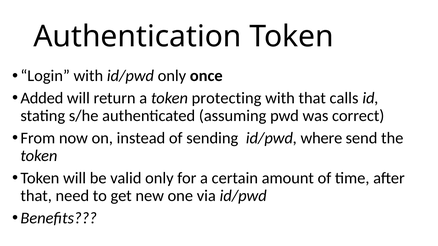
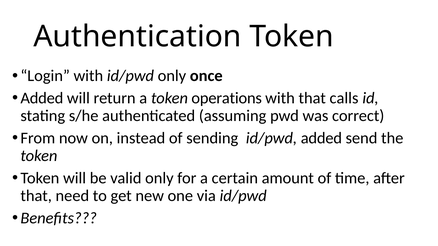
protecting: protecting -> operations (227, 98)
id/pwd where: where -> added (321, 138)
